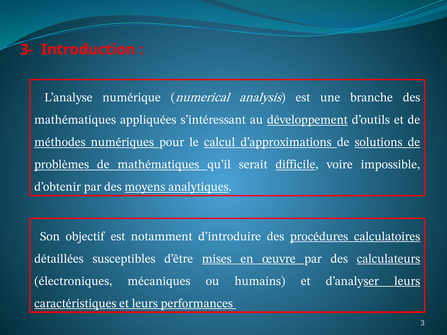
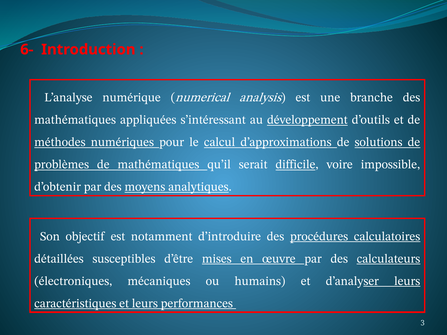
3-: 3- -> 6- (27, 50)
